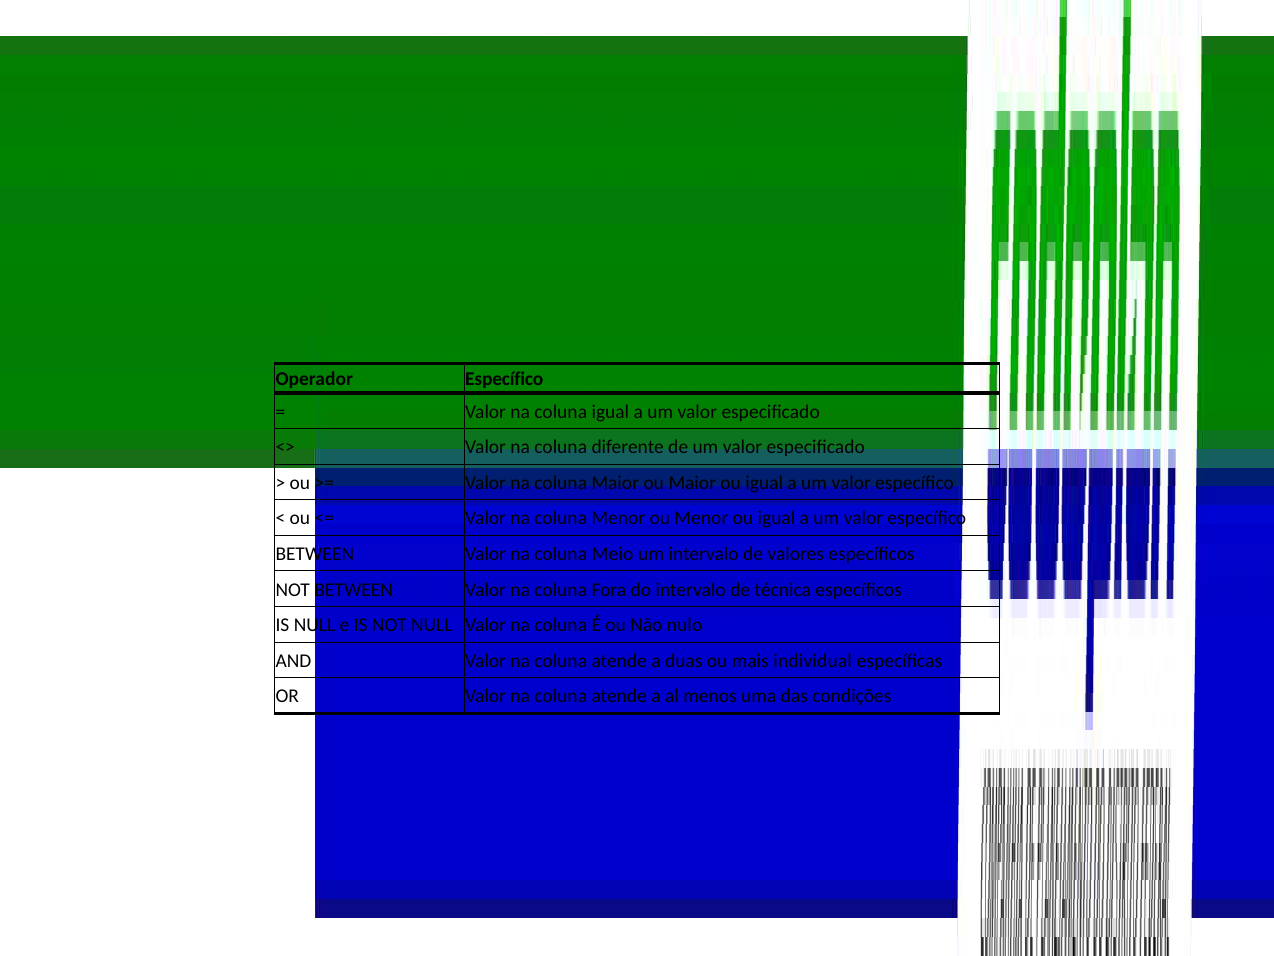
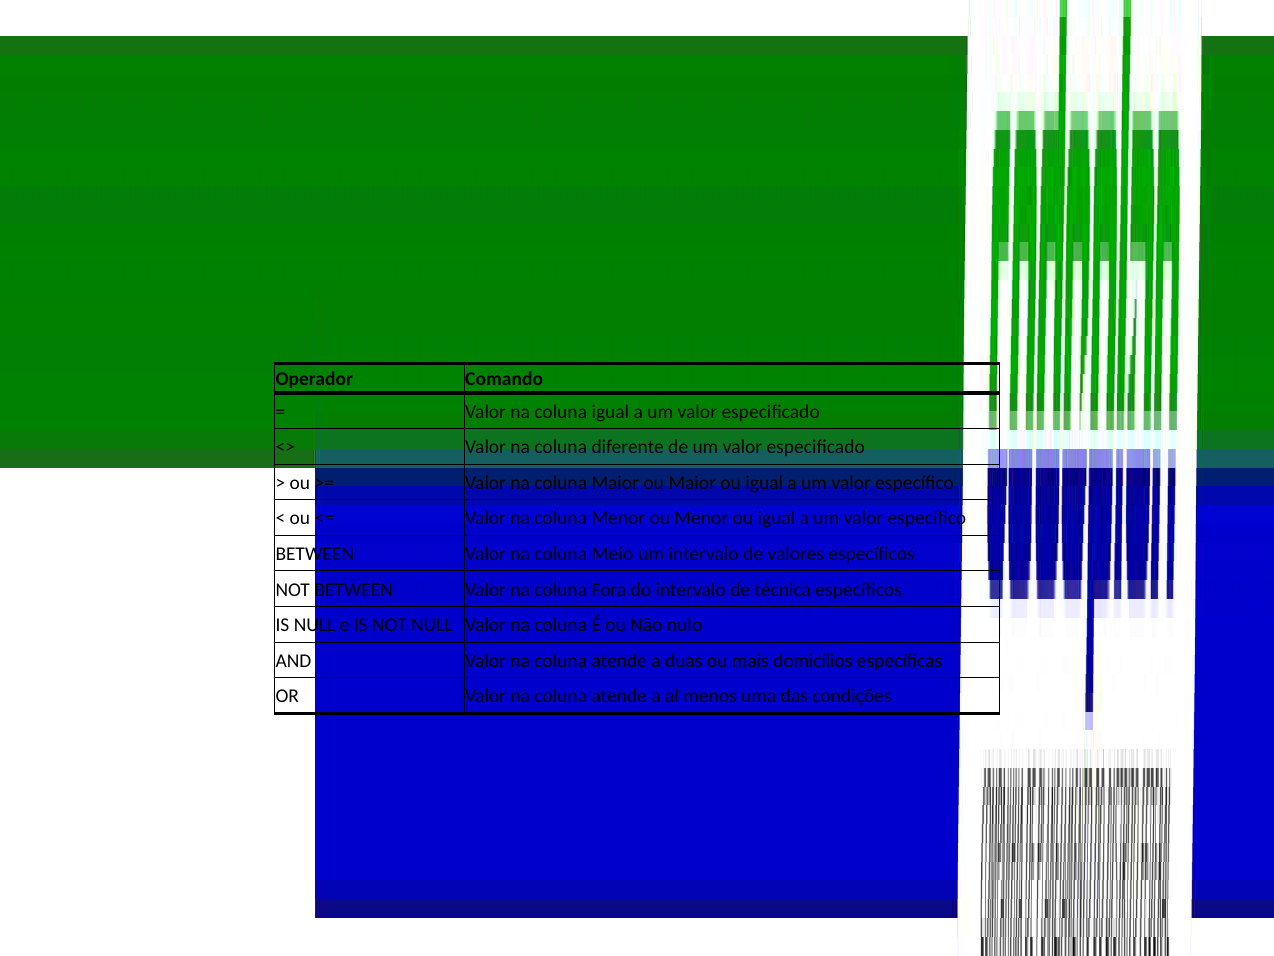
Operador Específico: Específico -> Comando (504, 379)
individual: individual -> domicílios (813, 660)
